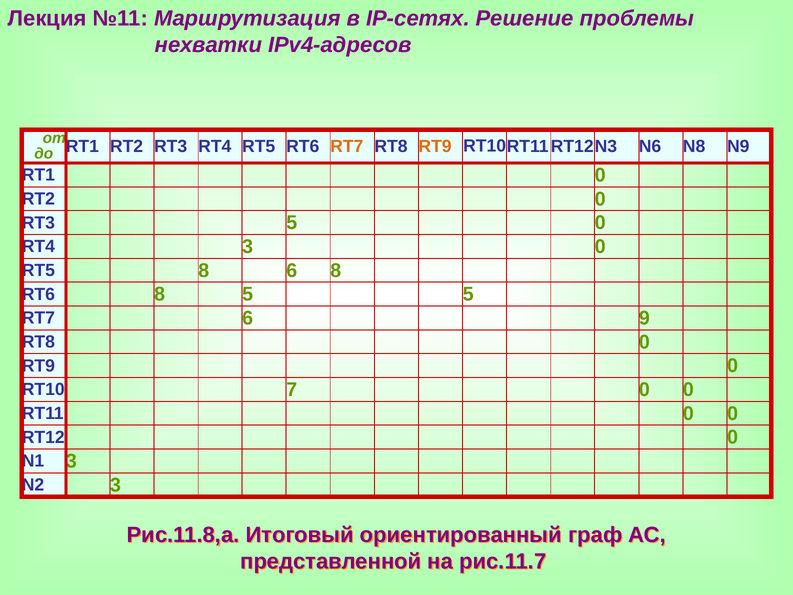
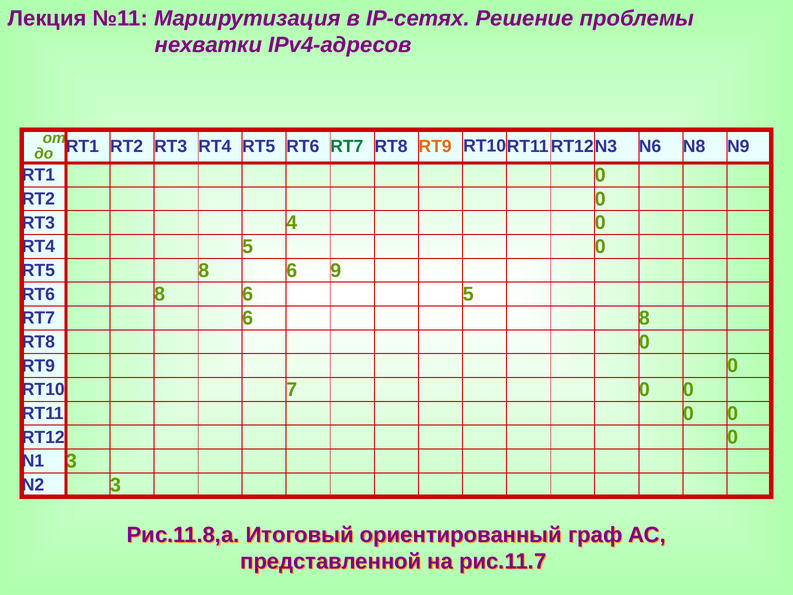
RT7 colour: orange -> green (347, 147)
5: 5 -> 4 (292, 223)
3: 3 -> 5 (248, 247)
6 8: 8 -> 9 (336, 270)
5: 5 -> 6 (248, 294)
6 9: 9 -> 8 (644, 318)
